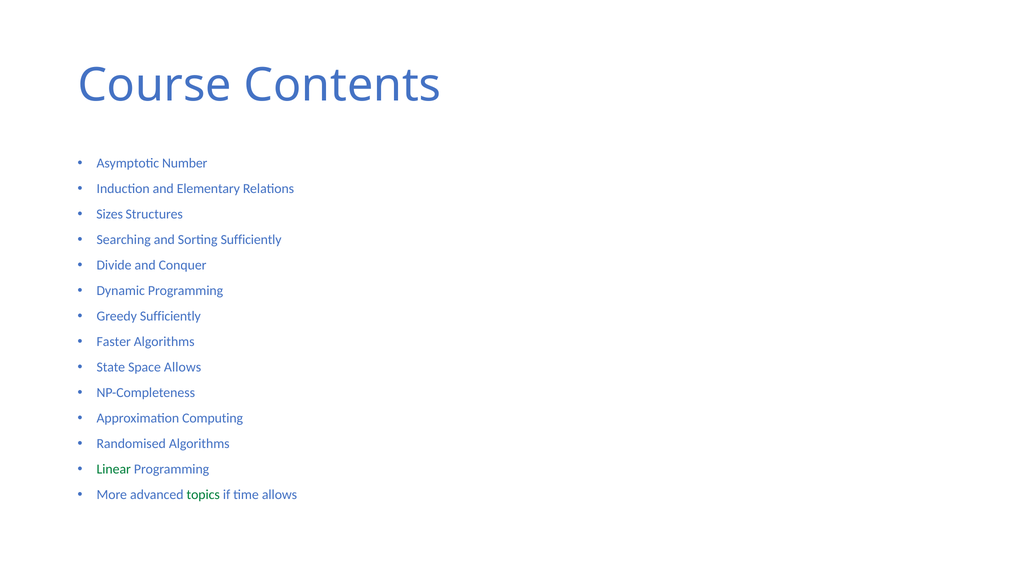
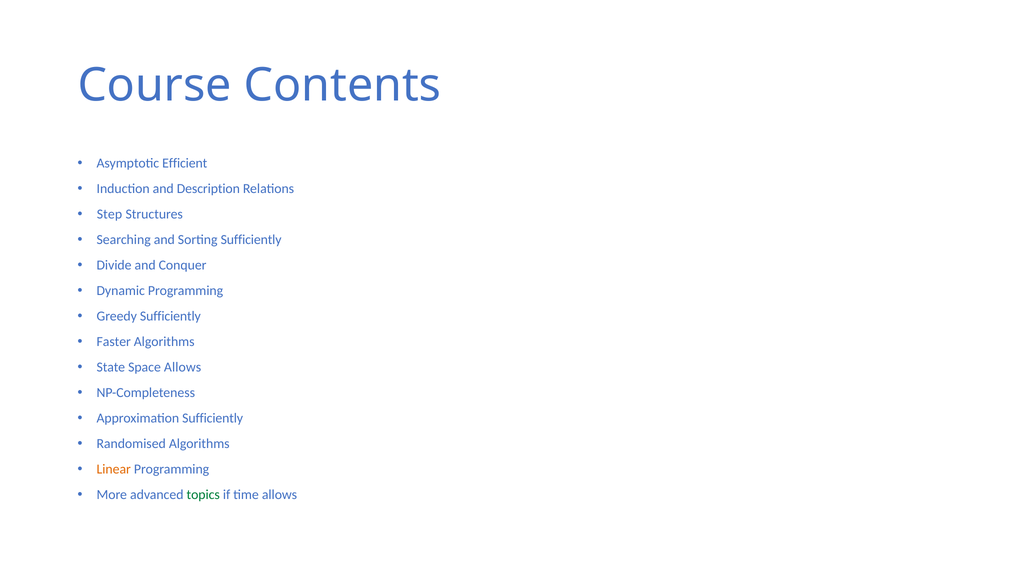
Number: Number -> Efficient (185, 163)
Elementary: Elementary -> Description (208, 189)
Sizes: Sizes -> Step (109, 214)
Approximation Computing: Computing -> Sufficiently (213, 418)
Linear colour: green -> orange (114, 469)
